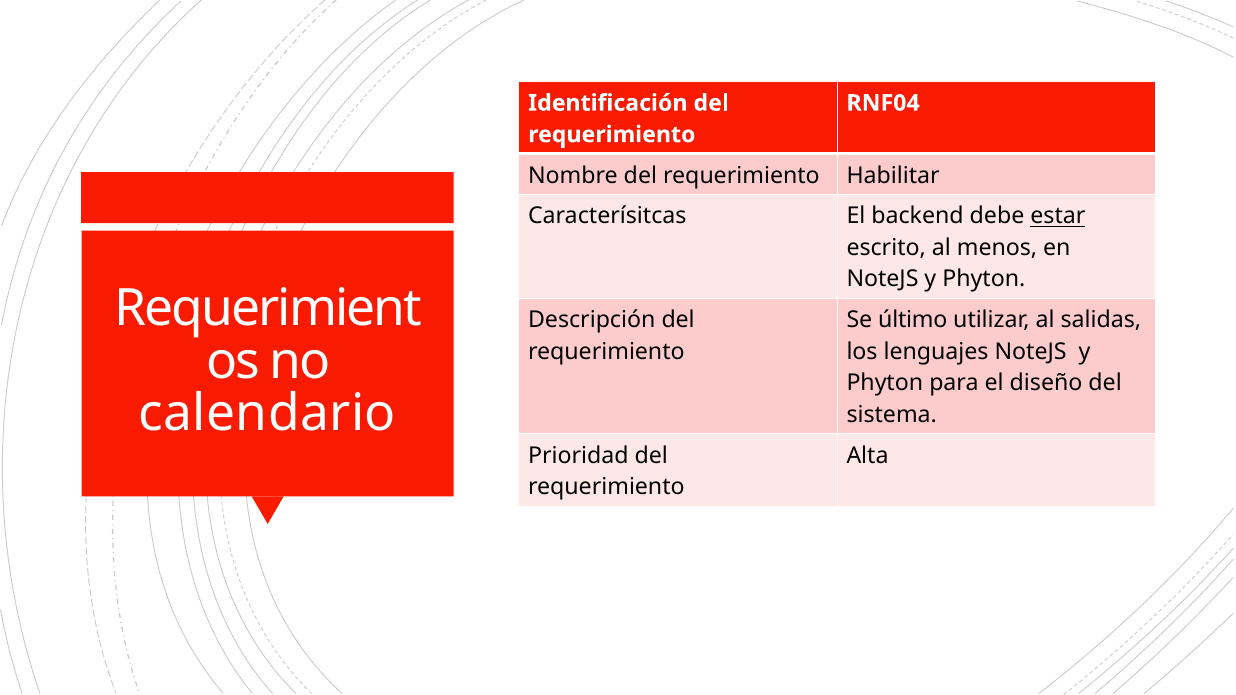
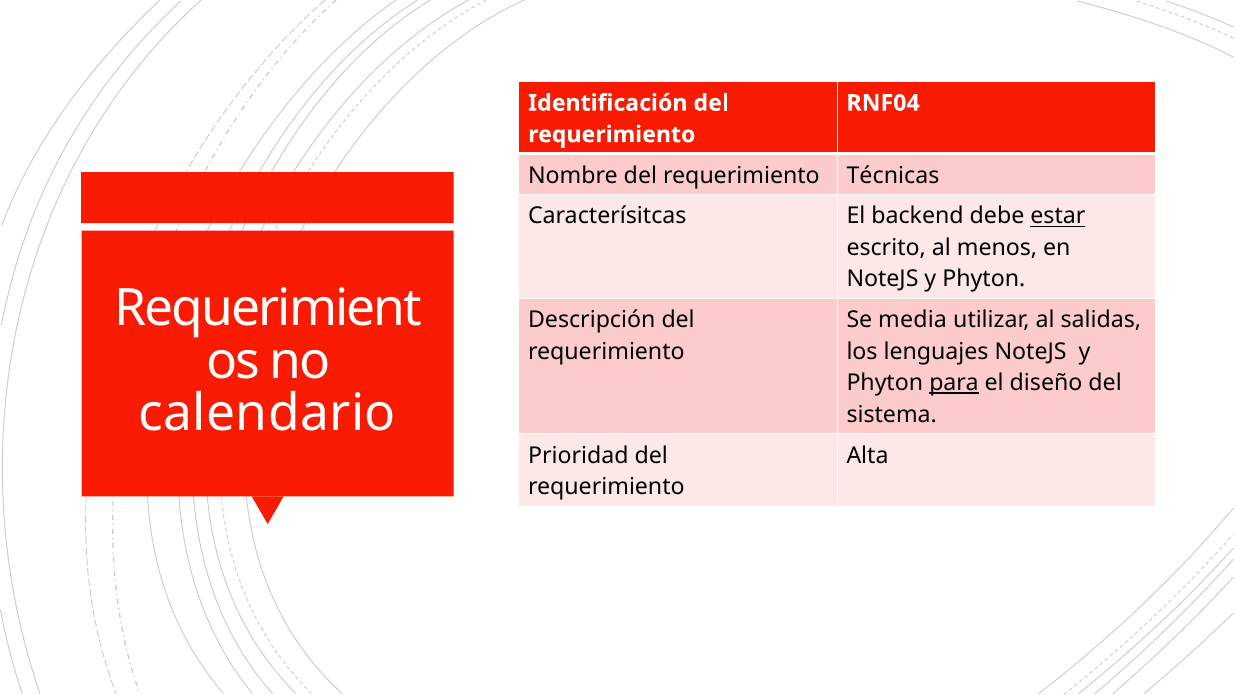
Habilitar: Habilitar -> Técnicas (893, 175)
último: último -> media (913, 320)
para underline: none -> present (954, 383)
